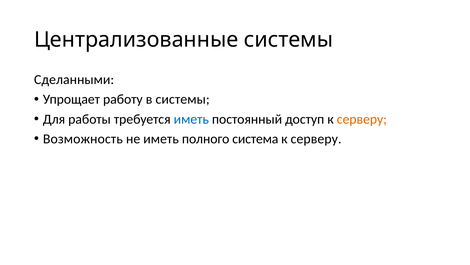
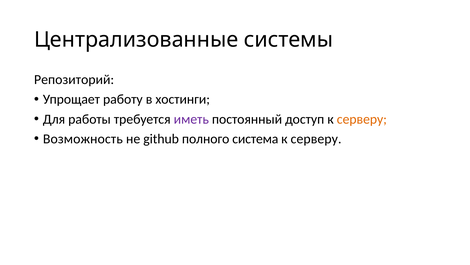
Сделанными: Сделанными -> Репозиторий (74, 79)
в системы: системы -> хостинги (183, 99)
иметь colour: blue -> purple (191, 119)
не иметь: иметь -> github (161, 139)
